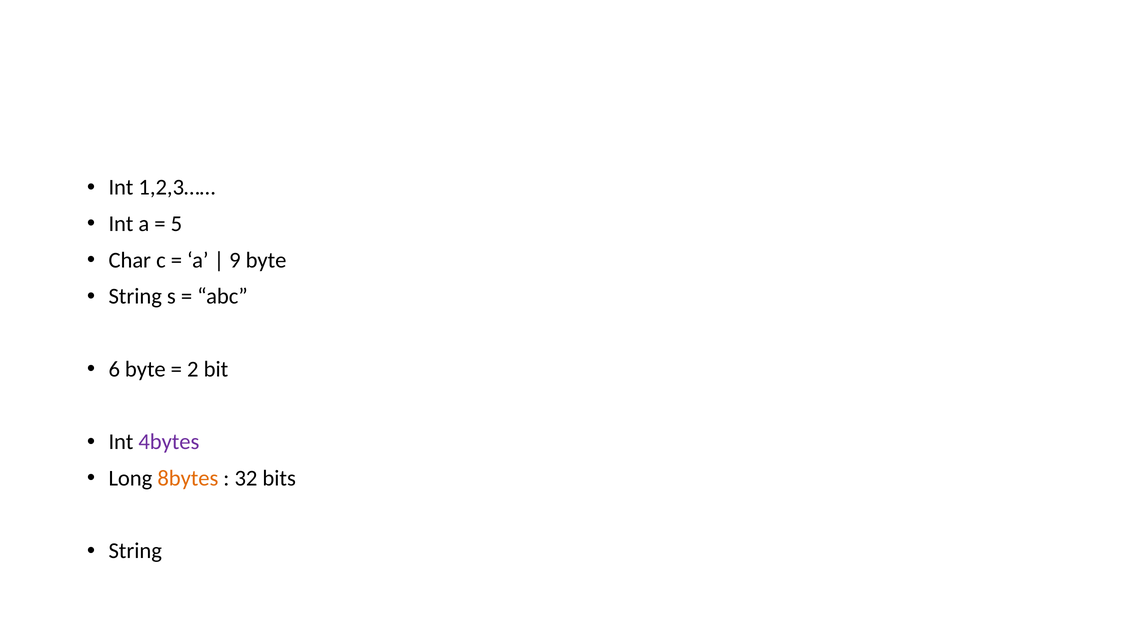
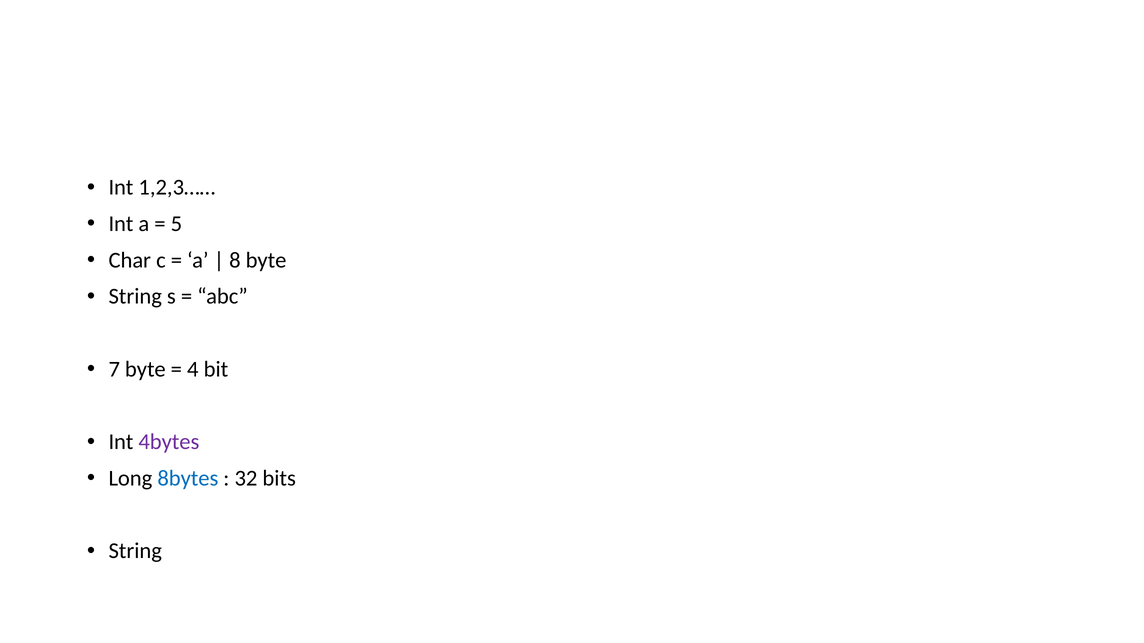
9: 9 -> 8 (235, 260)
6: 6 -> 7 (114, 369)
2: 2 -> 4 (193, 369)
8bytes colour: orange -> blue (188, 479)
